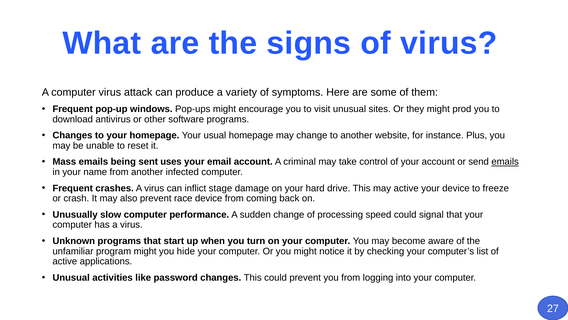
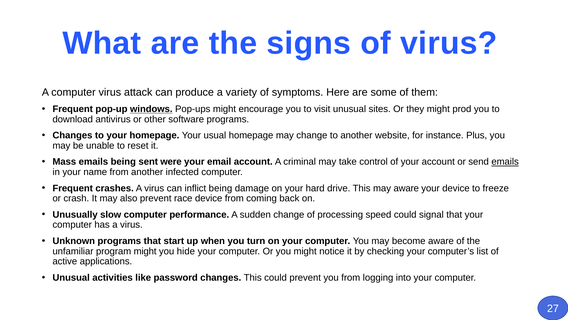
windows underline: none -> present (151, 109)
uses: uses -> were (171, 162)
inflict stage: stage -> being (220, 188)
may active: active -> aware (406, 188)
